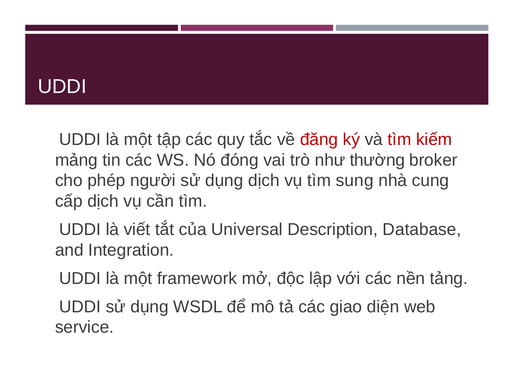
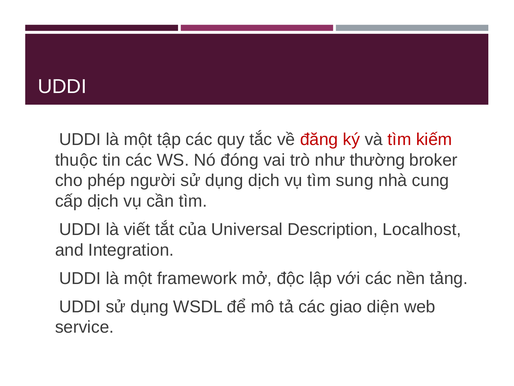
mảng: mảng -> thuộc (76, 160)
Database: Database -> Localhost (422, 229)
